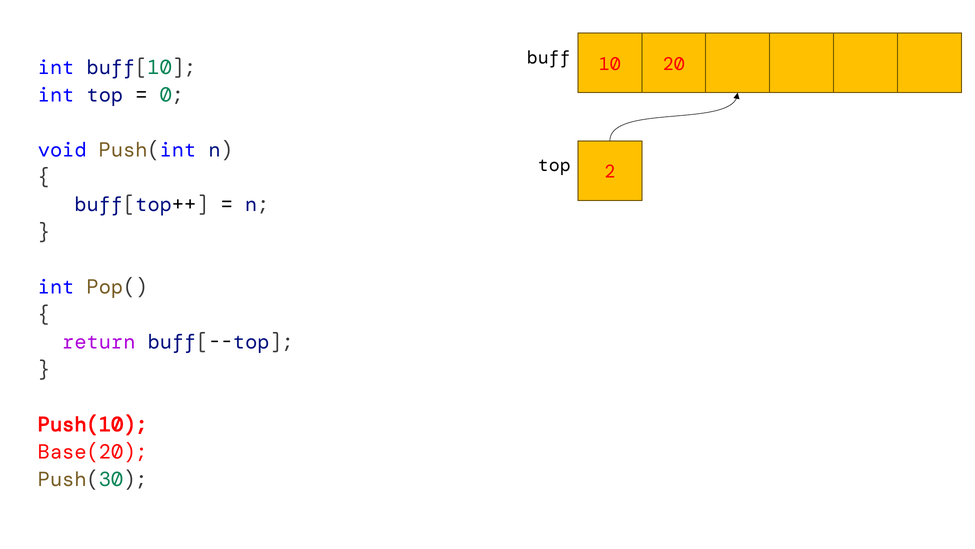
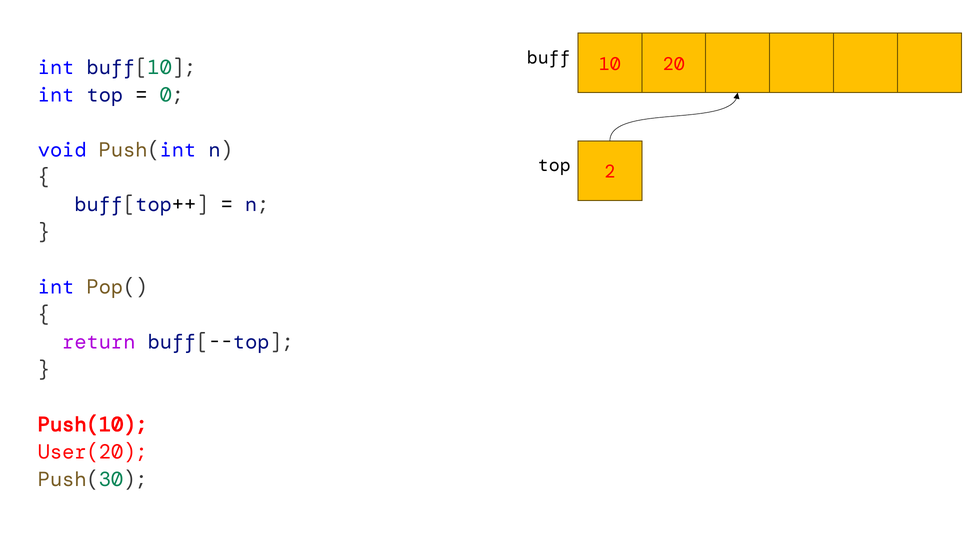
Base(20: Base(20 -> User(20 (93, 451)
